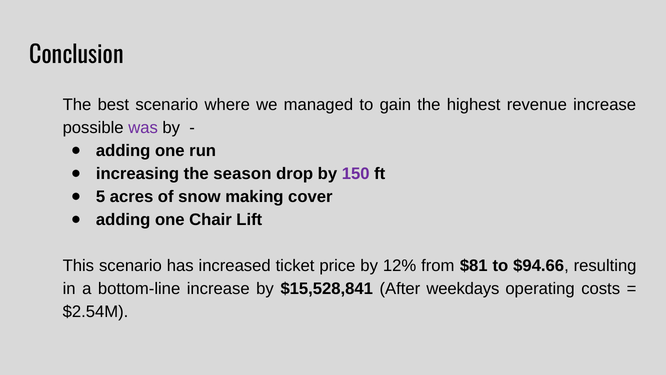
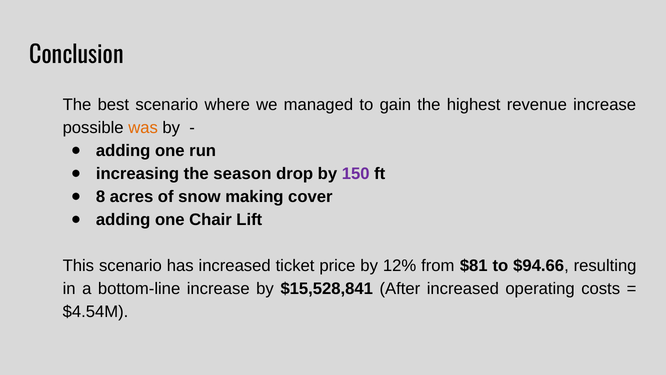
was colour: purple -> orange (143, 128)
5: 5 -> 8 (101, 197)
After weekdays: weekdays -> increased (463, 288)
$2.54M: $2.54M -> $4.54M (95, 311)
